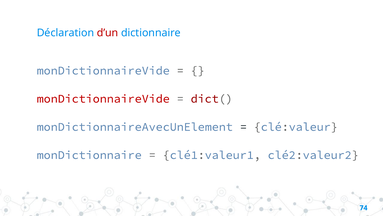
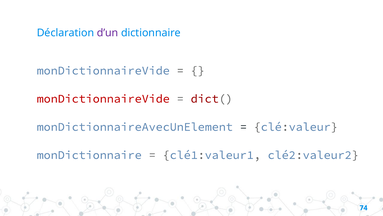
d’un colour: red -> purple (108, 33)
